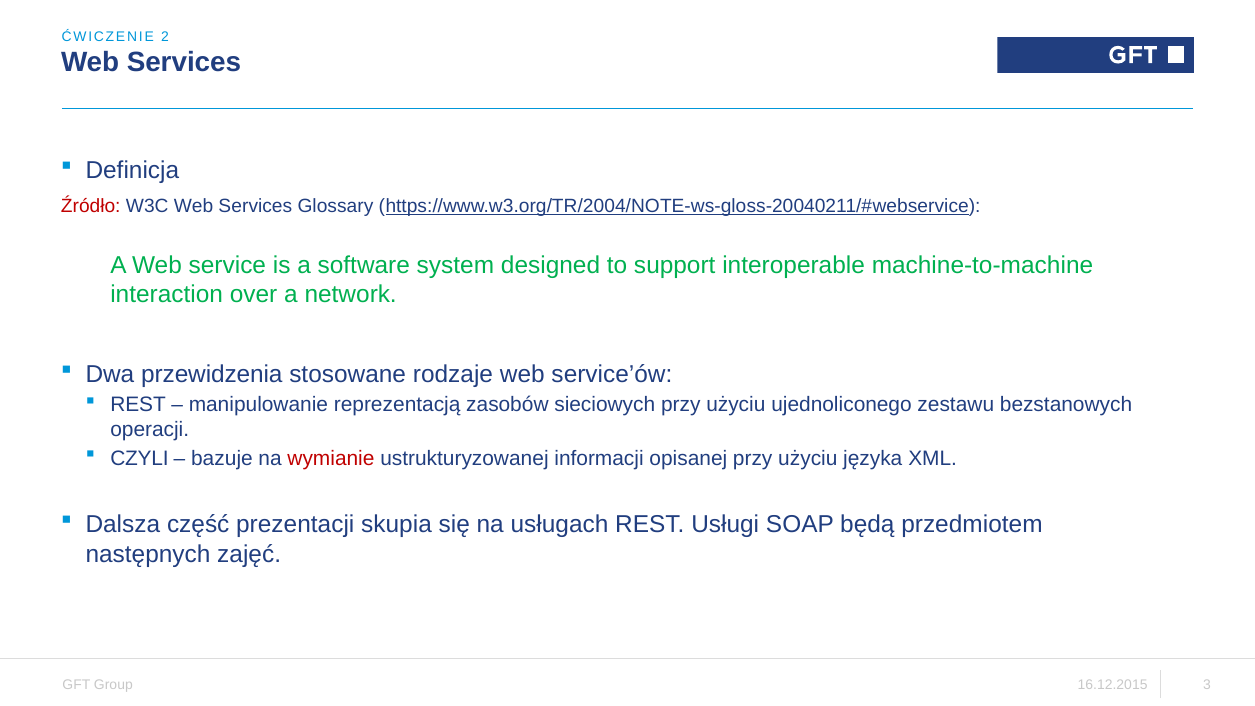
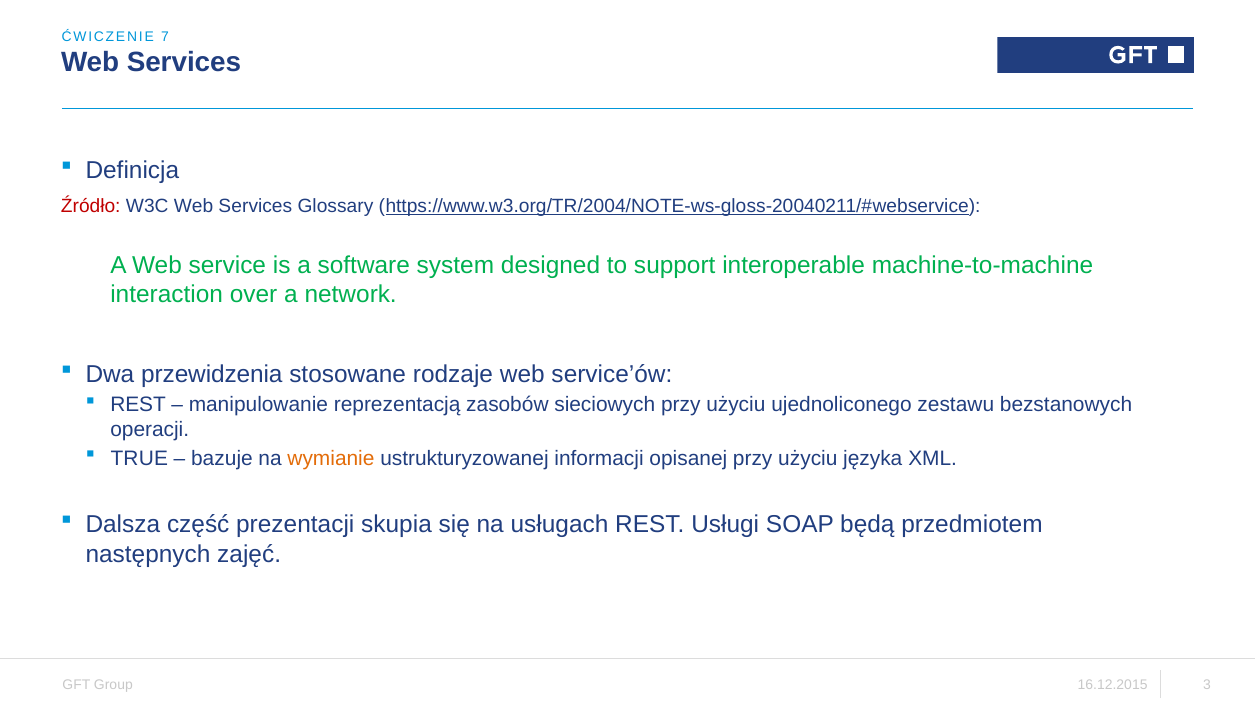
2: 2 -> 7 (165, 37)
CZYLI: CZYLI -> TRUE (139, 458)
wymianie colour: red -> orange (331, 458)
